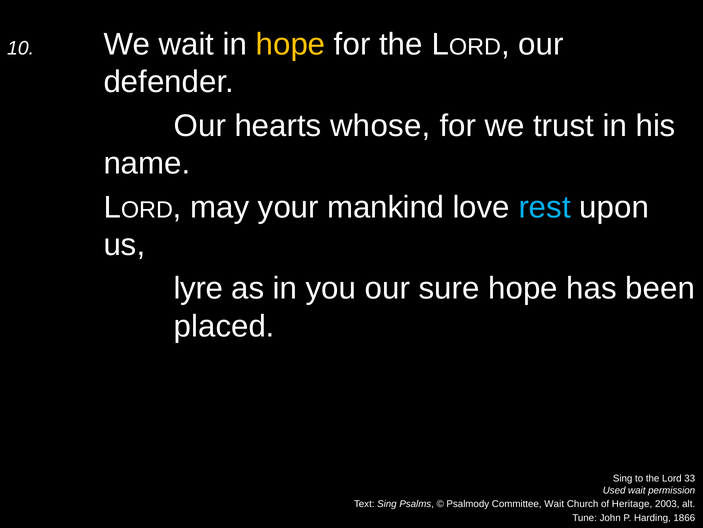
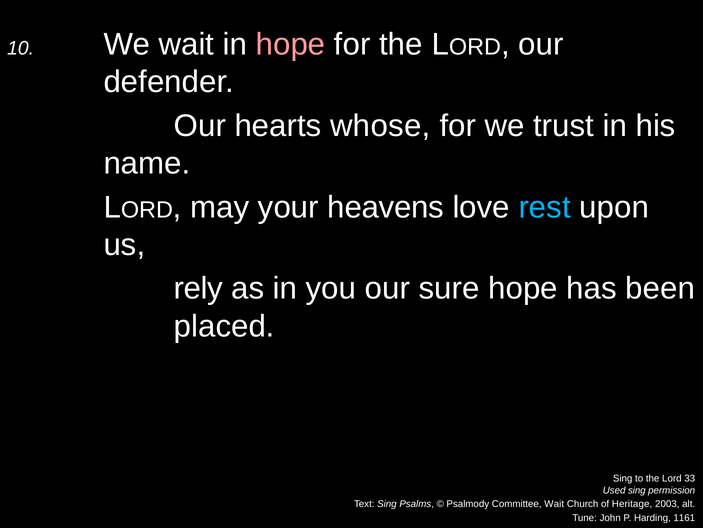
hope colour: yellow -> pink (291, 44)
mankind: mankind -> heavens (386, 207)
lyre: lyre -> rely (198, 288)
Used wait: wait -> sing (637, 490)
1866: 1866 -> 1161 (684, 517)
